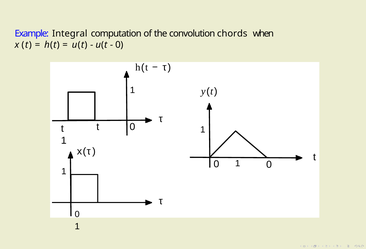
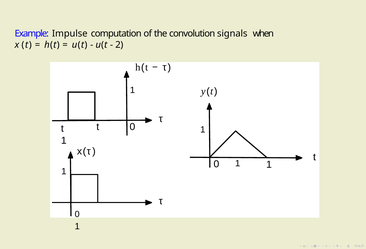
Integral: Integral -> Impulse (70, 33)
chords: chords -> signals (232, 33)
0: 0 -> 2 (119, 45)
0: 0 -> 1 (269, 164)
